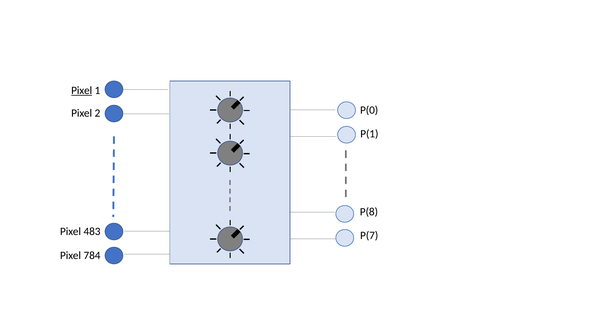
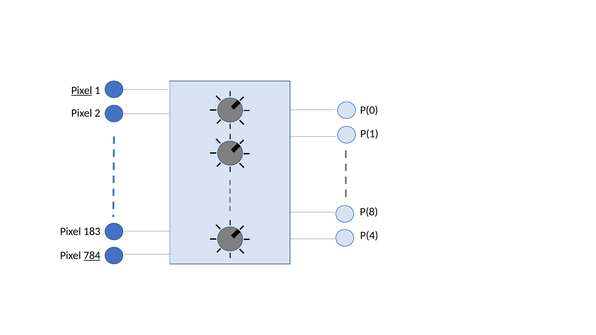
483: 483 -> 183 (92, 231)
P(7: P(7 -> P(4 (369, 236)
784 underline: none -> present (92, 256)
